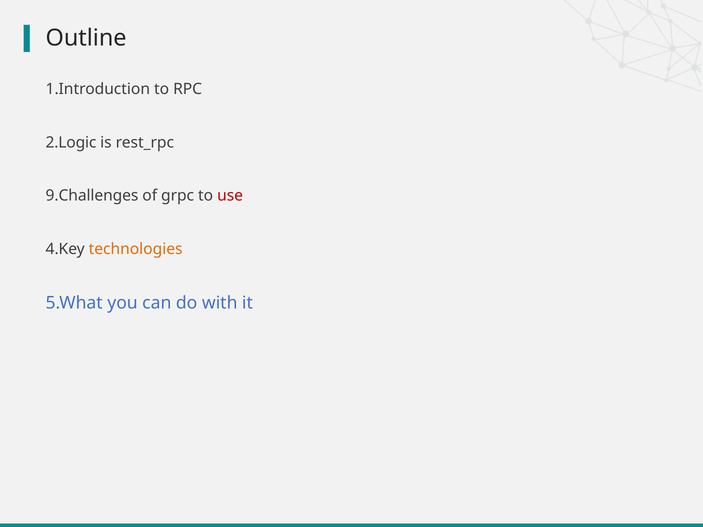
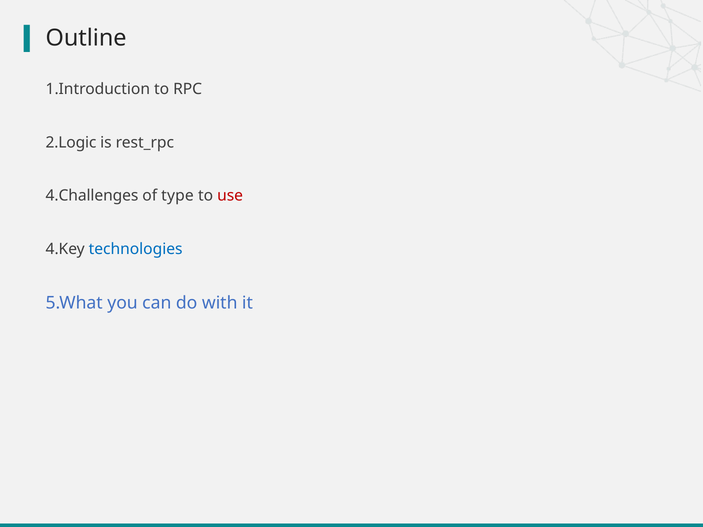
9.Challenges: 9.Challenges -> 4.Challenges (92, 196)
grpc: grpc -> type (177, 196)
technologies colour: orange -> blue (136, 249)
